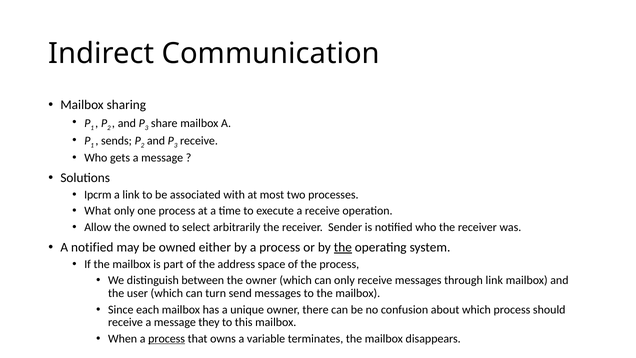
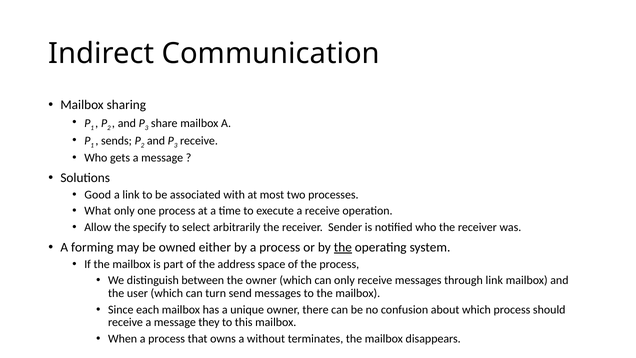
Ipcrm: Ipcrm -> Good (98, 195)
the owned: owned -> specify (150, 227)
A notified: notified -> forming (92, 247)
process underline: present -> none (167, 338)
variable: variable -> without (266, 338)
